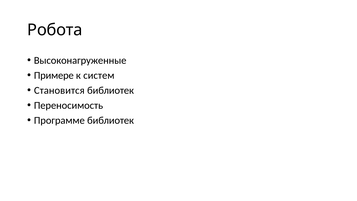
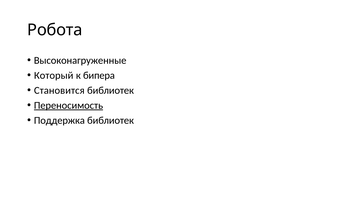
Примере: Примере -> Который (54, 75)
систем: систем -> бипера (99, 75)
Переносимость underline: none -> present (68, 105)
Программе: Программе -> Поддержка (59, 120)
